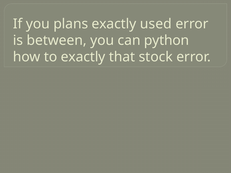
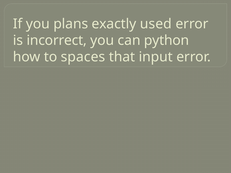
between: between -> incorrect (57, 40)
to exactly: exactly -> spaces (83, 57)
stock: stock -> input (156, 57)
